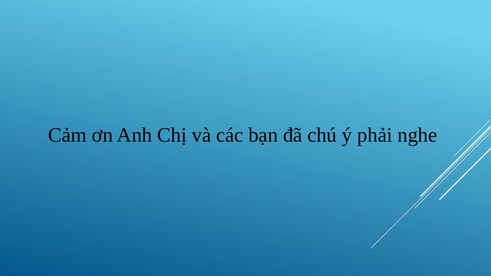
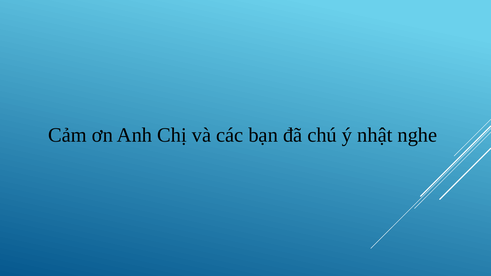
phải: phải -> nhật (375, 135)
